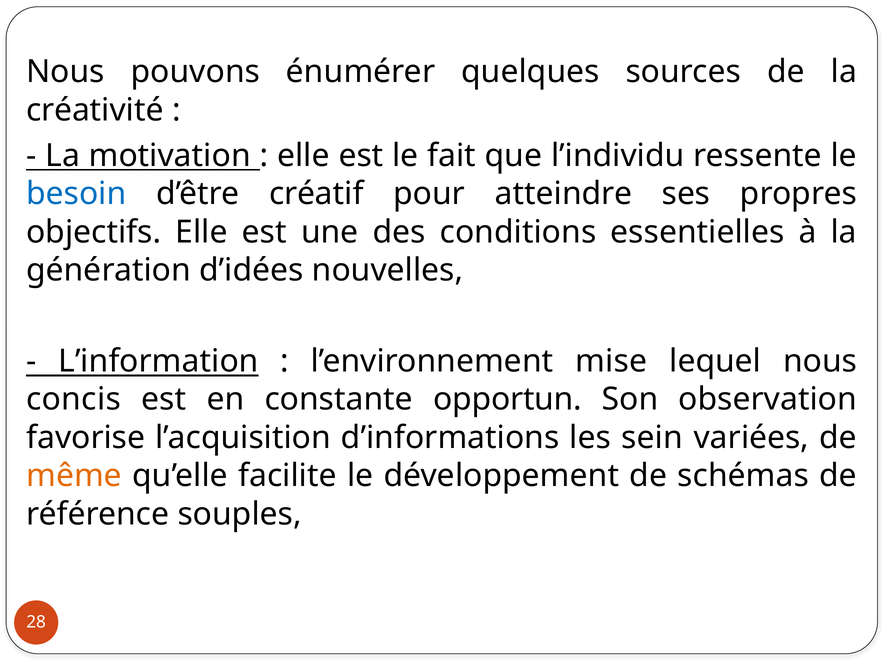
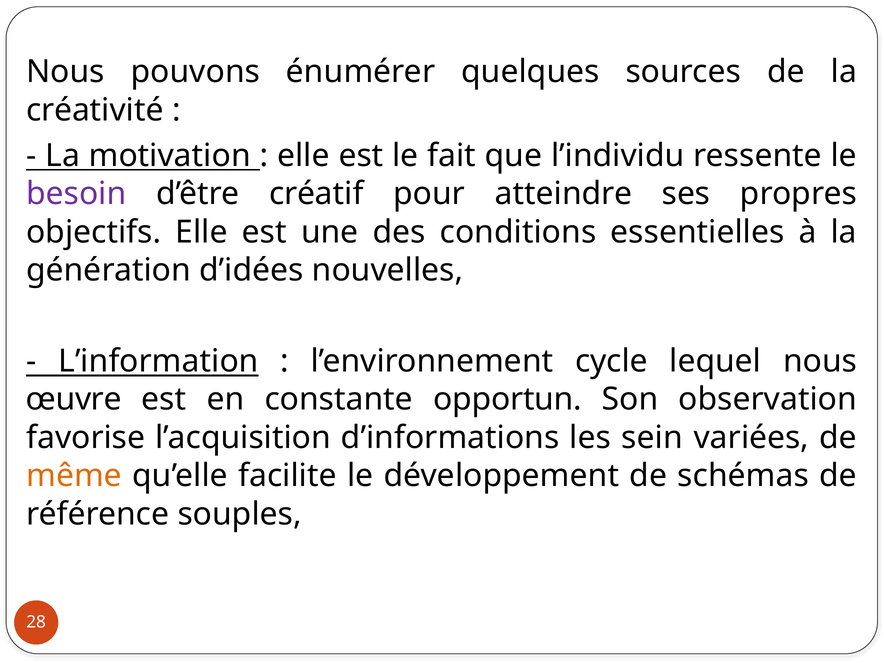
besoin colour: blue -> purple (76, 194)
mise: mise -> cycle (611, 361)
concis: concis -> œuvre (74, 399)
